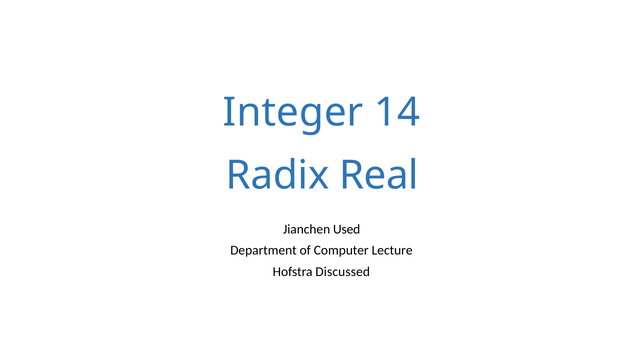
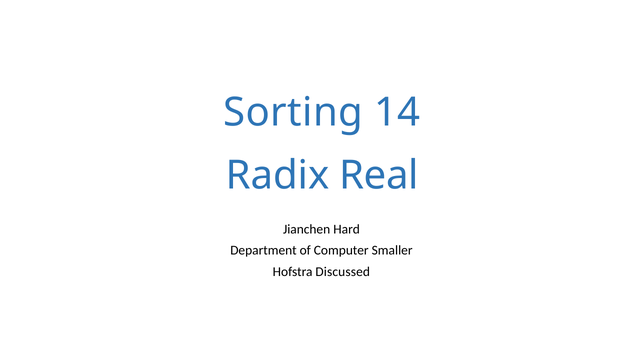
Integer: Integer -> Sorting (293, 112)
Used: Used -> Hard (347, 229)
Lecture: Lecture -> Smaller (392, 250)
